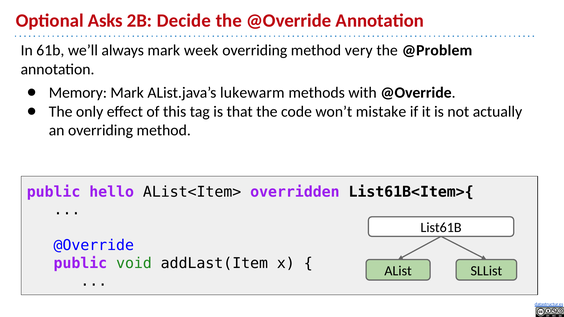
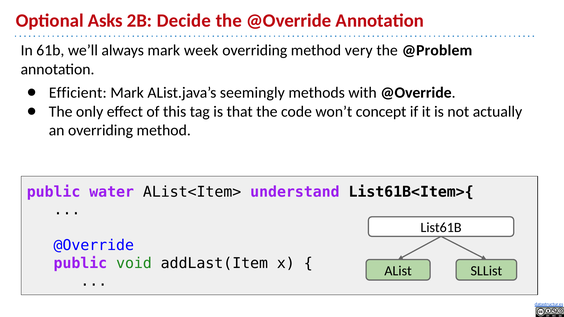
Memory: Memory -> Efficient (78, 93)
lukewarm: lukewarm -> seemingly (252, 93)
mistake: mistake -> concept (381, 112)
hello: hello -> water (112, 192)
overridden: overridden -> understand (295, 192)
